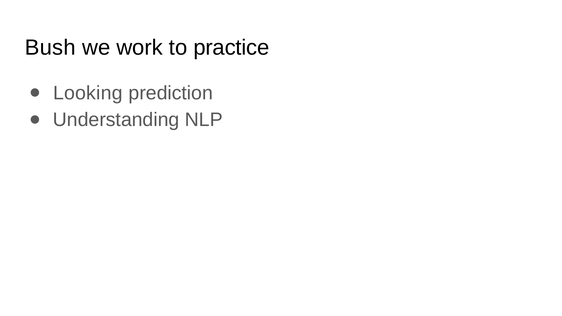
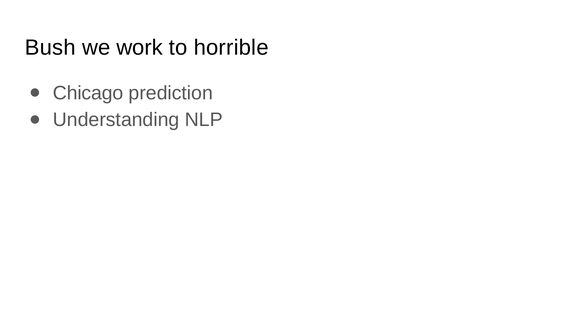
practice: practice -> horrible (231, 48)
Looking: Looking -> Chicago (88, 93)
